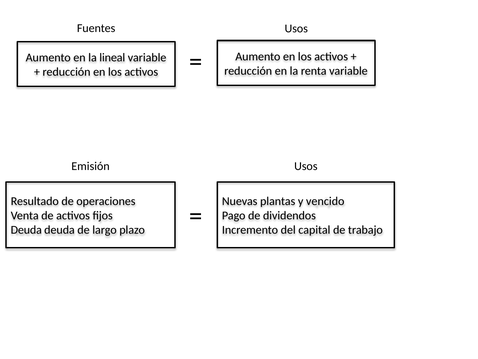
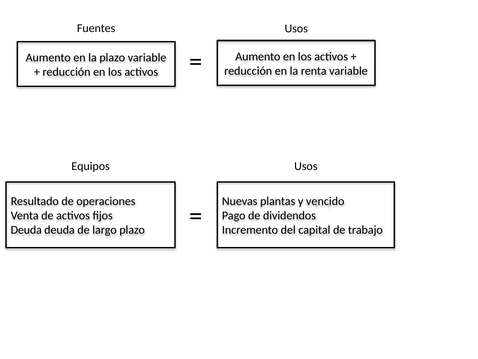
la lineal: lineal -> plazo (112, 58)
Emisión: Emisión -> Equipos (91, 166)
